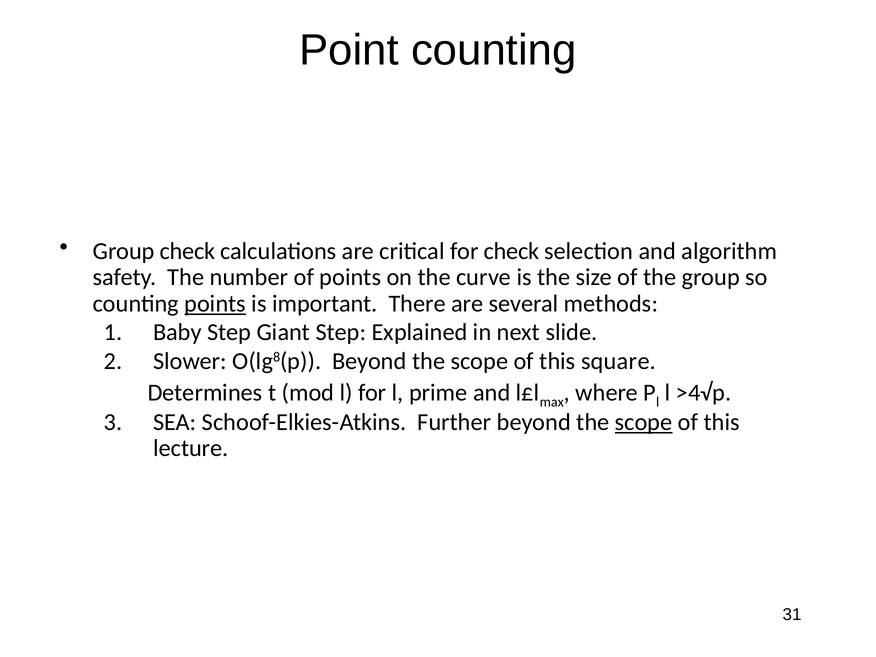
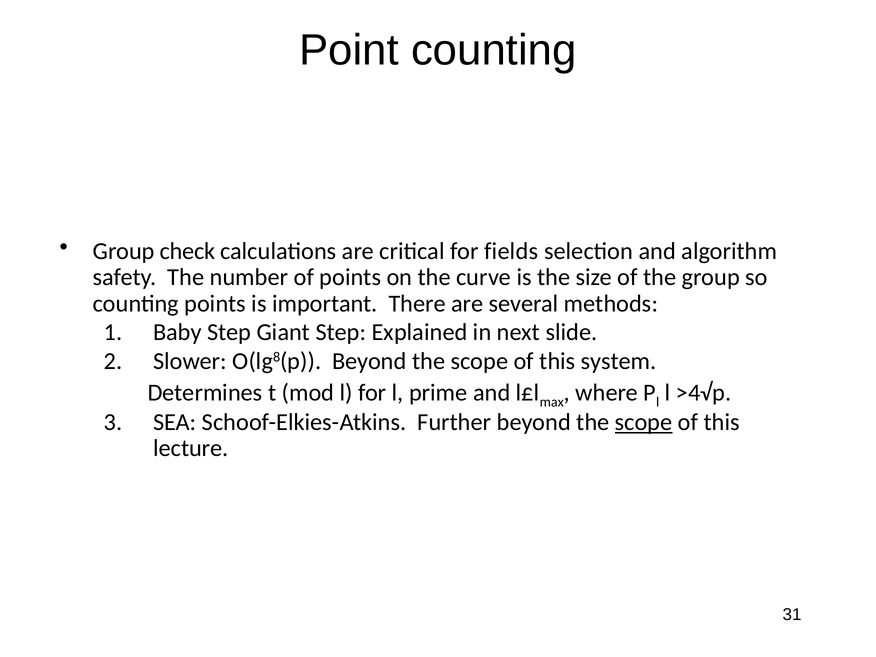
for check: check -> fields (511, 251)
points underline: present -> none (215, 304)
square: square -> system (619, 361)
